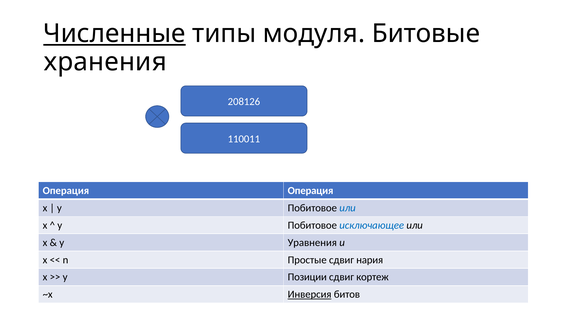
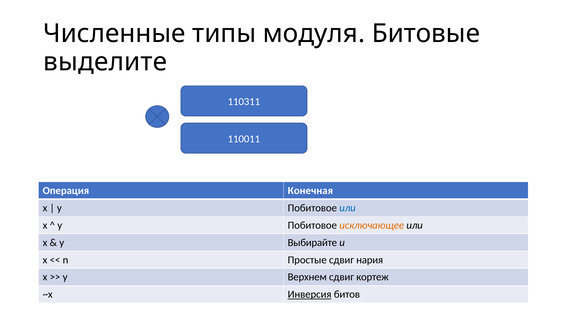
Численные underline: present -> none (114, 34)
хранения: хранения -> выделите (105, 62)
208126: 208126 -> 110311 (244, 102)
Операция Операция: Операция -> Конечная (310, 190)
исключающее colour: blue -> orange (372, 225)
Уравнения: Уравнения -> Выбирайте (312, 242)
Позиции: Позиции -> Верхнем (307, 277)
